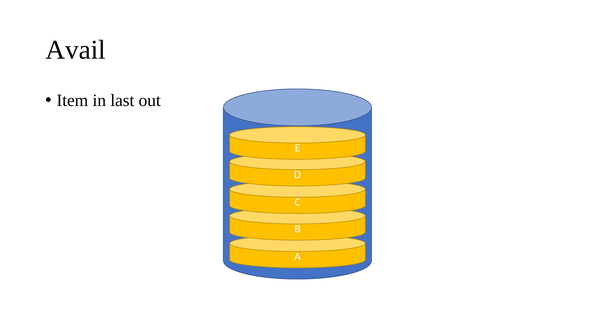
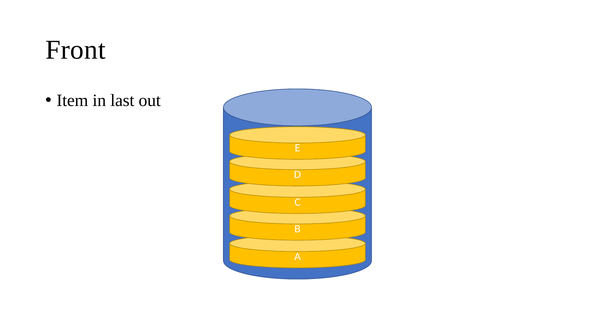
Avail: Avail -> Front (75, 50)
